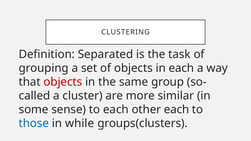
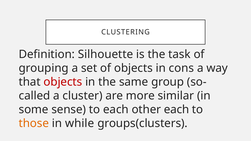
Separated: Separated -> Silhouette (105, 54)
in each: each -> cons (181, 68)
those colour: blue -> orange (34, 123)
